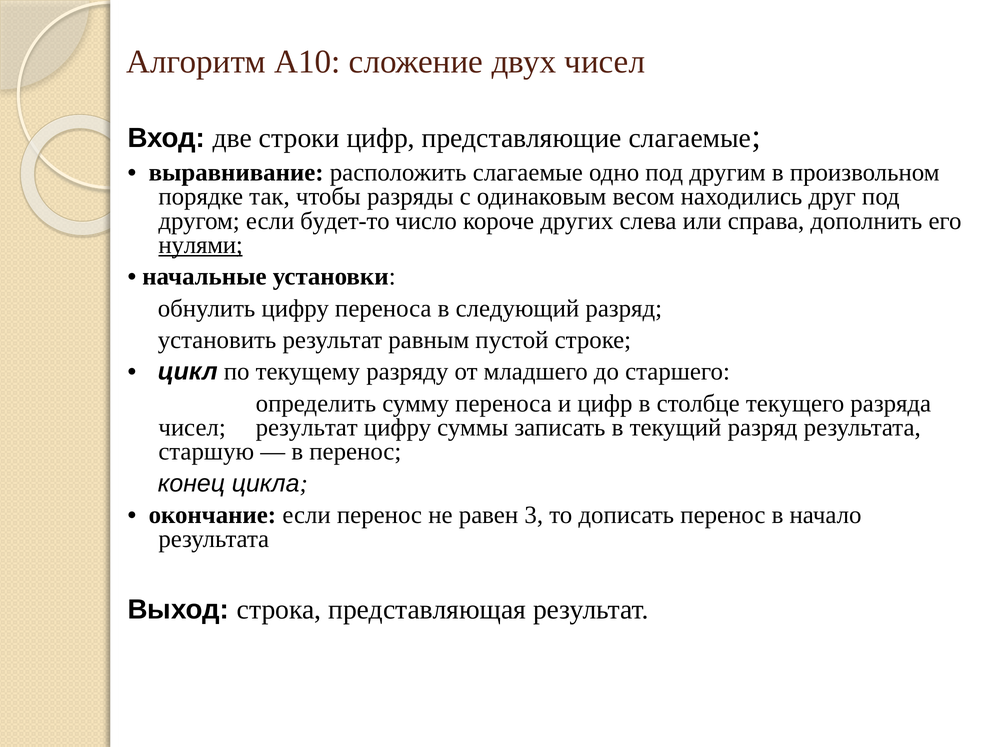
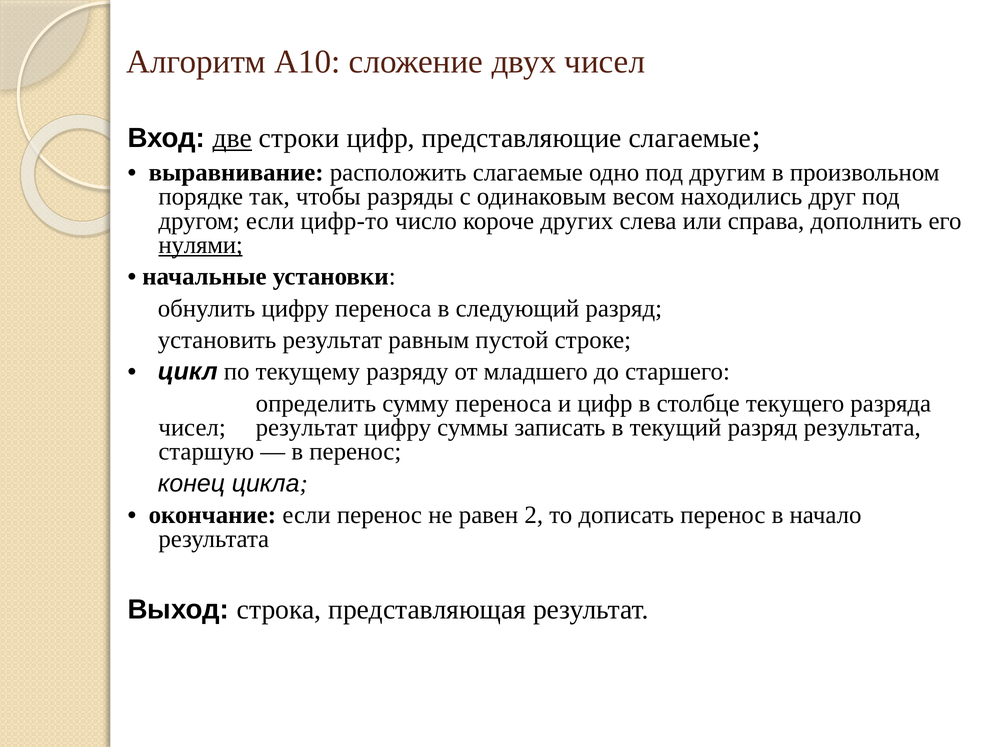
две underline: none -> present (232, 138)
будет-то: будет-то -> цифр-то (345, 221)
3: 3 -> 2 (534, 514)
